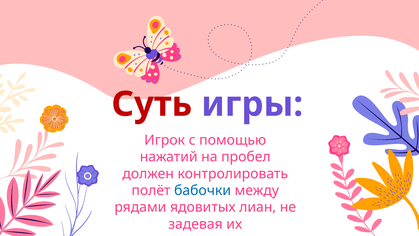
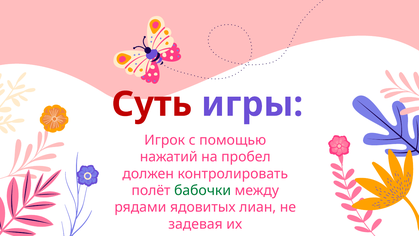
бабочки colour: blue -> green (203, 190)
